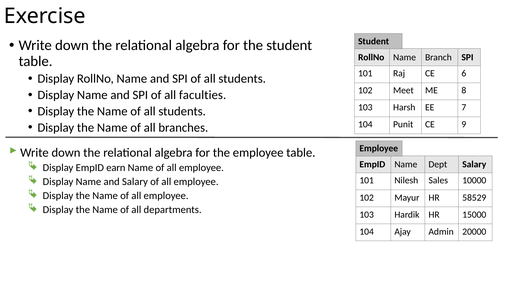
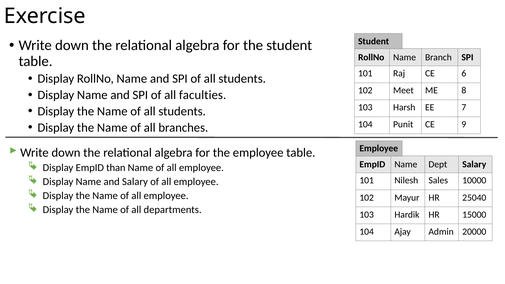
earn: earn -> than (116, 168)
58529: 58529 -> 25040 (474, 198)
